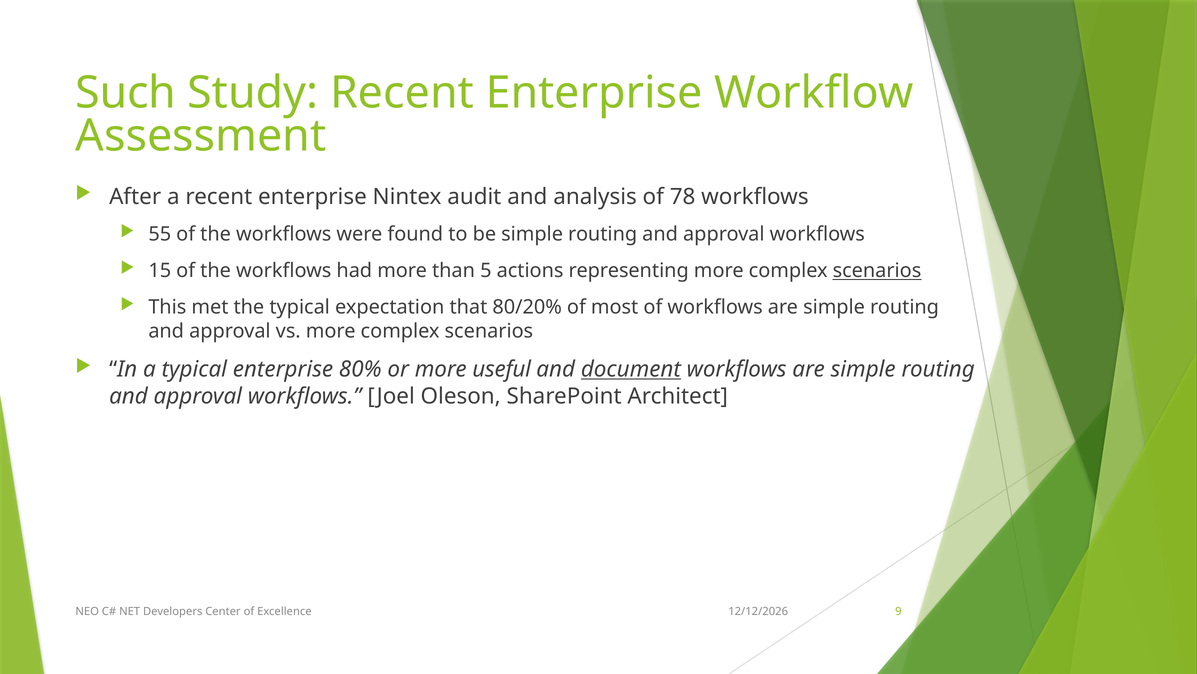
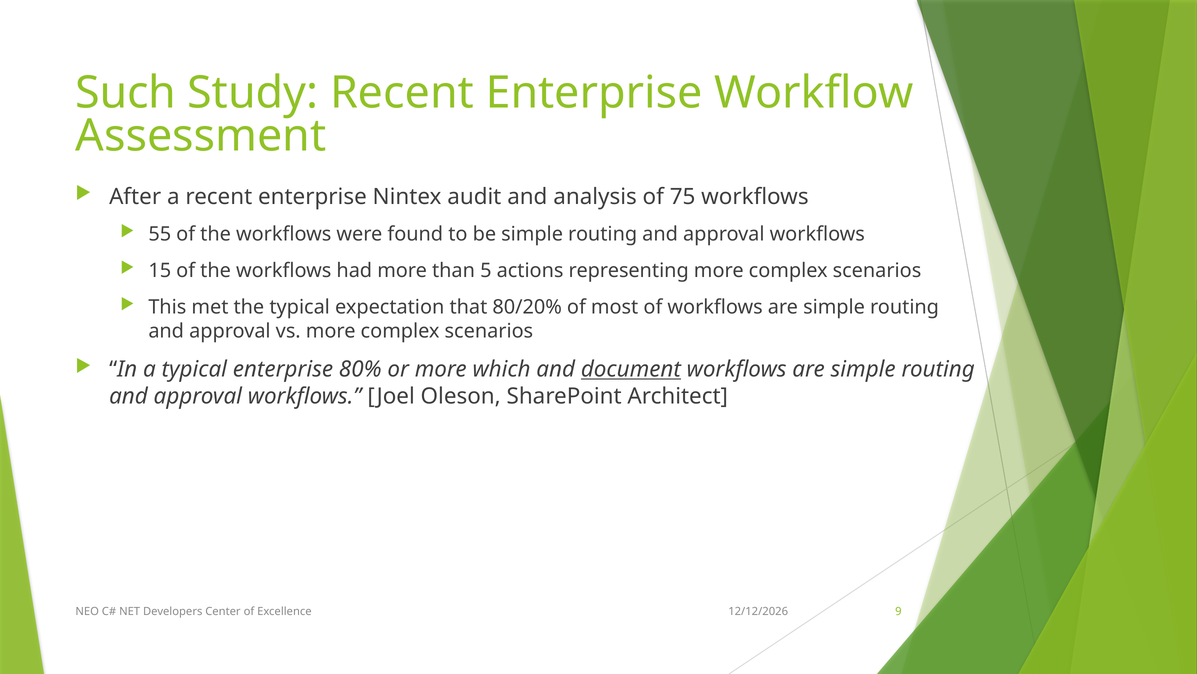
78: 78 -> 75 (683, 196)
scenarios underline: present -> none (877, 271)
useful: useful -> which (502, 369)
